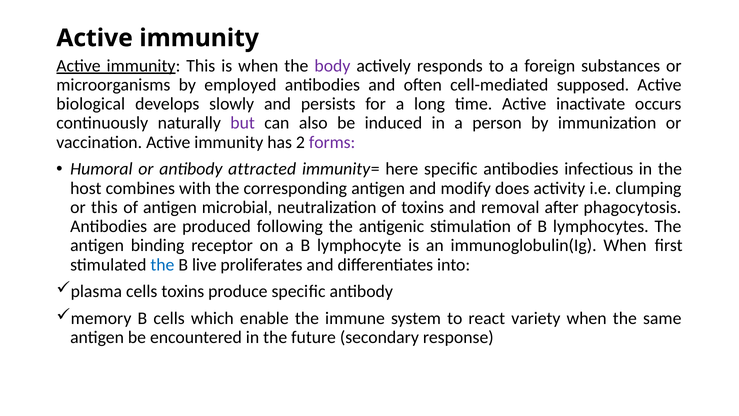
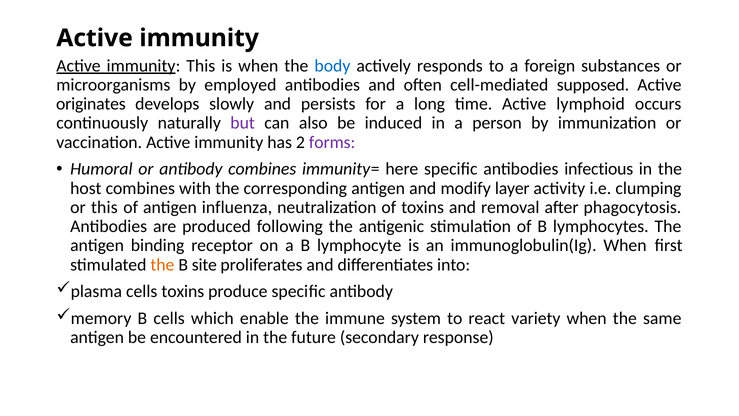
body colour: purple -> blue (332, 66)
biological: biological -> originates (91, 104)
inactivate: inactivate -> lymphoid (591, 104)
antibody attracted: attracted -> combines (262, 169)
does: does -> layer (512, 188)
microbial: microbial -> influenza (237, 207)
the colour: blue -> orange (162, 264)
live: live -> site (204, 264)
